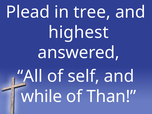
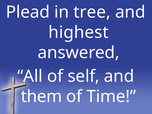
while: while -> them (41, 97)
Than: Than -> Time (111, 97)
